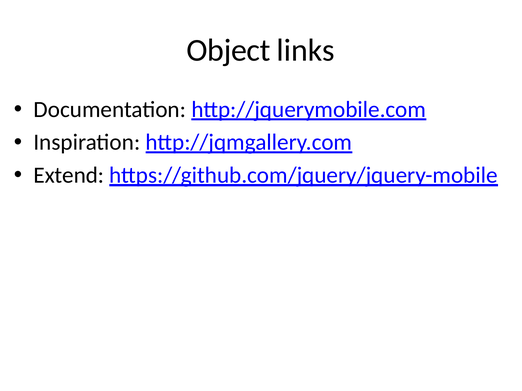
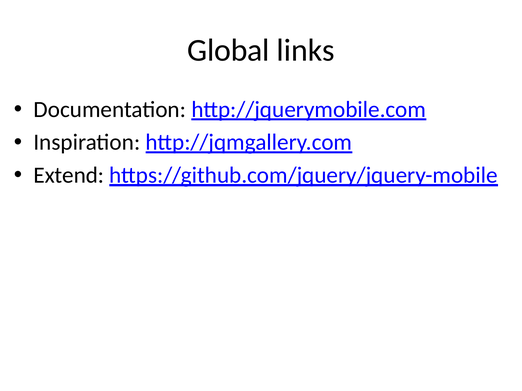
Object: Object -> Global (228, 51)
